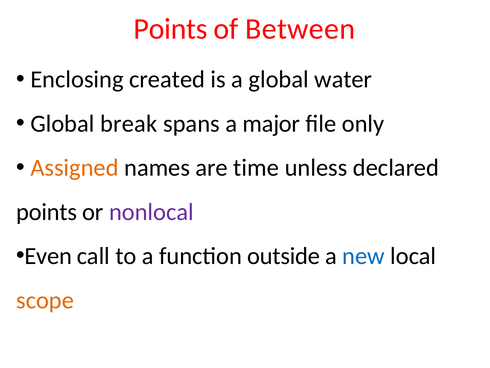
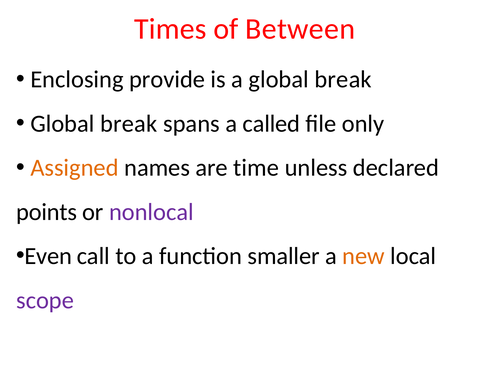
Points: Points -> Times (170, 29)
created: created -> provide (167, 79)
a global water: water -> break (343, 79)
major: major -> called (271, 124)
outside: outside -> smaller (284, 256)
new colour: blue -> orange (364, 256)
scope colour: orange -> purple (45, 300)
